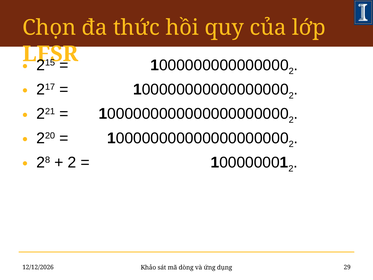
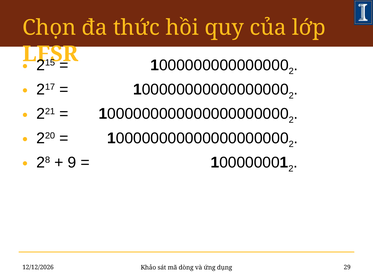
2: 2 -> 9 (72, 162)
